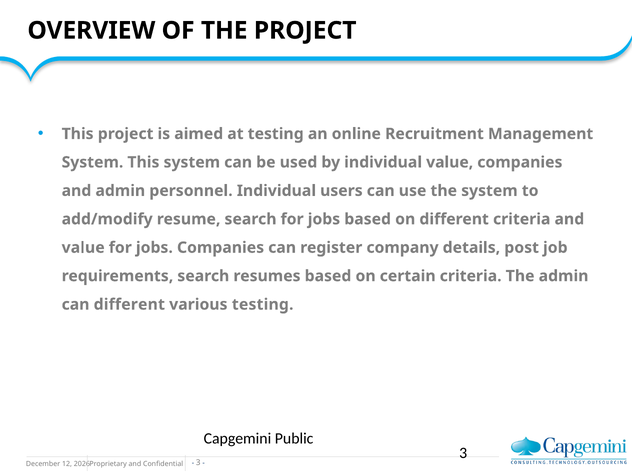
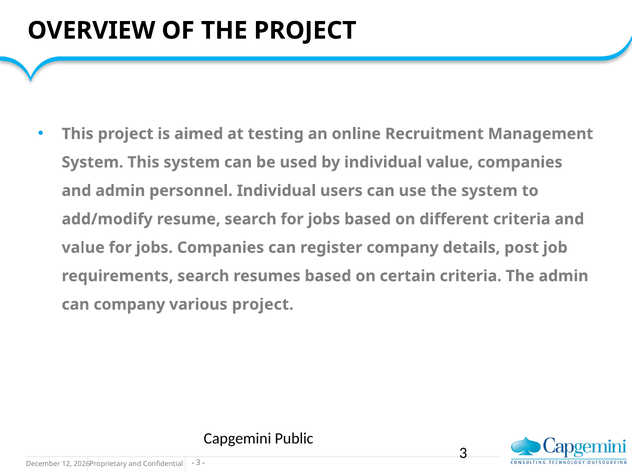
can different: different -> company (129, 304)
various testing: testing -> project (263, 304)
